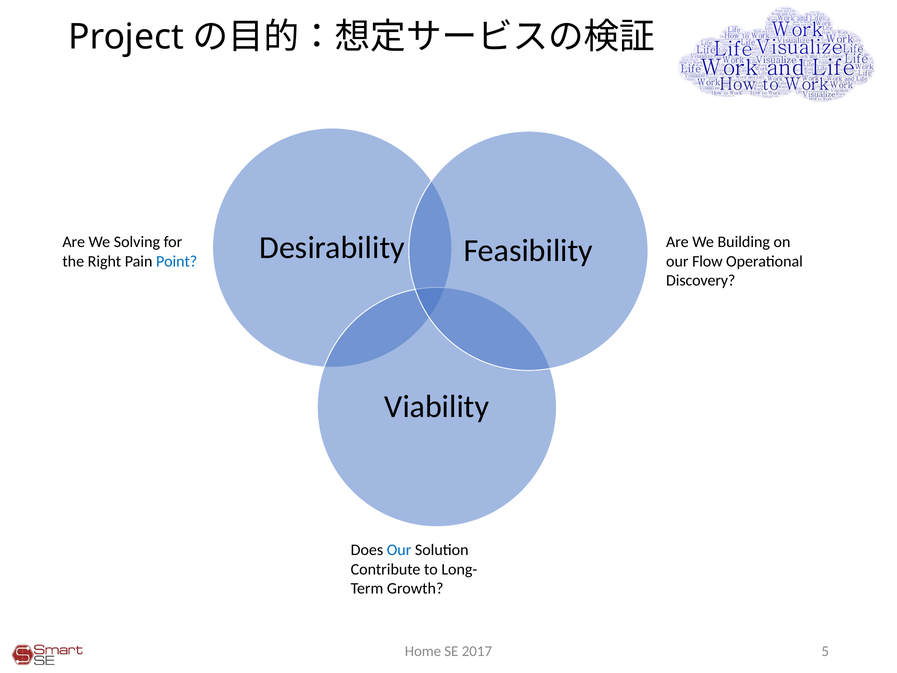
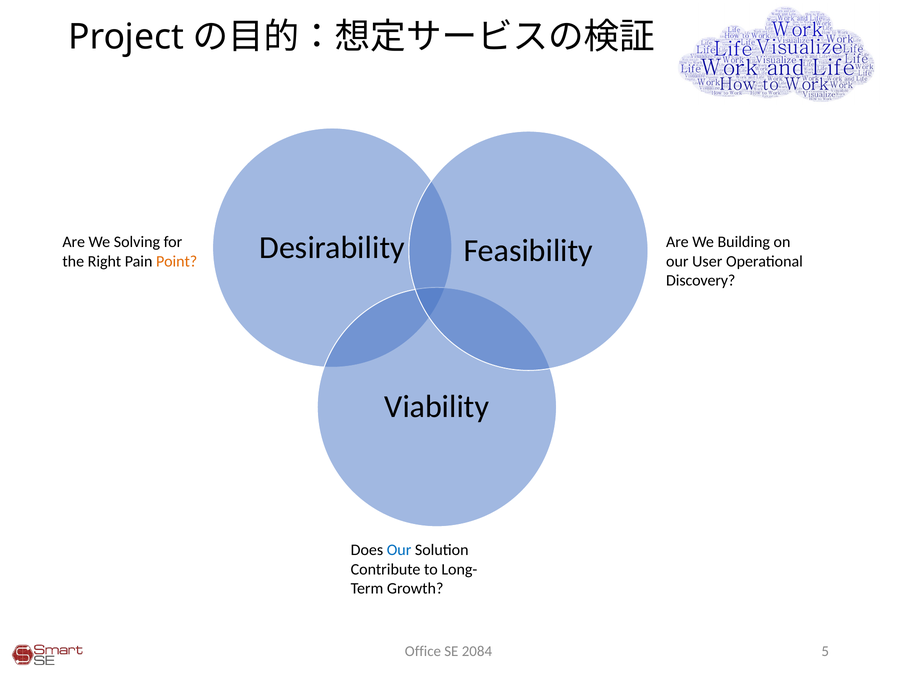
Point colour: blue -> orange (177, 261)
Flow: Flow -> User (707, 261)
Home: Home -> Office (423, 651)
2017: 2017 -> 2084 (477, 651)
